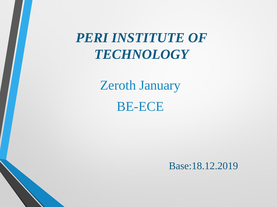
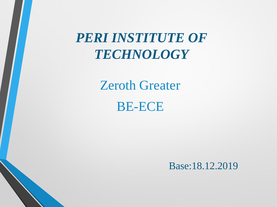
January: January -> Greater (160, 86)
